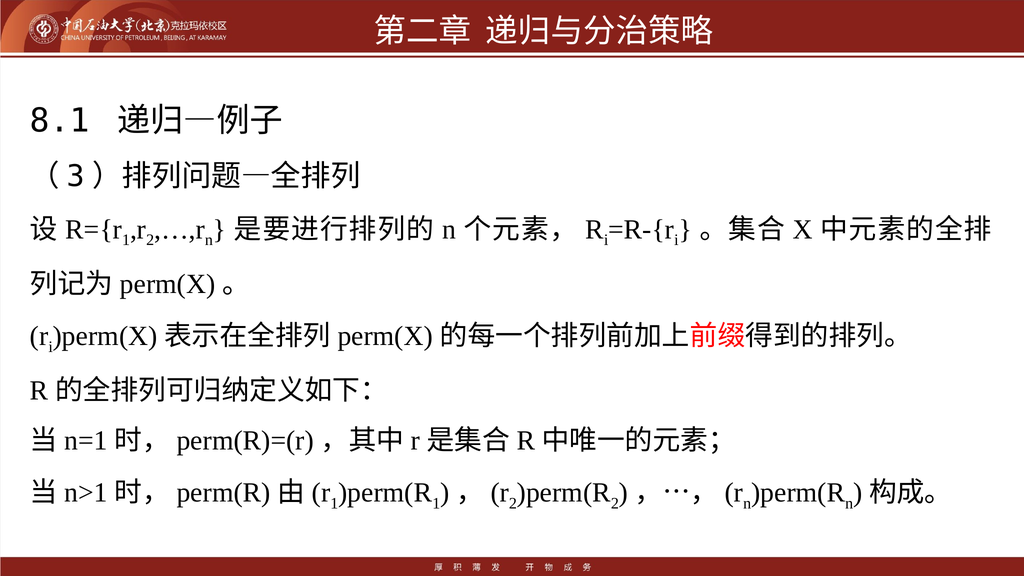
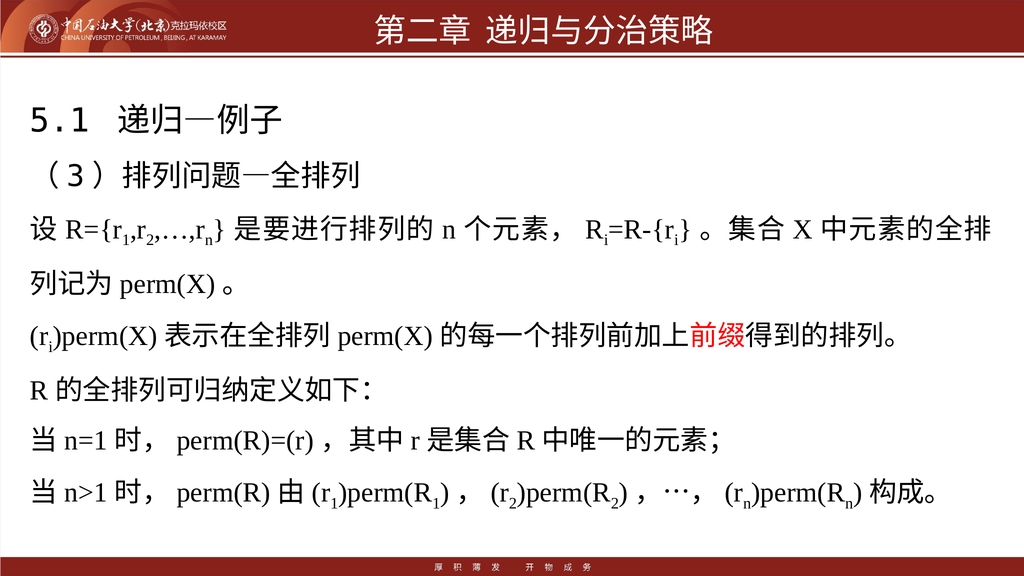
8.1: 8.1 -> 5.1 (60, 121)
